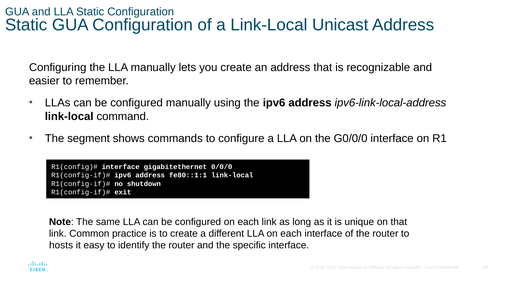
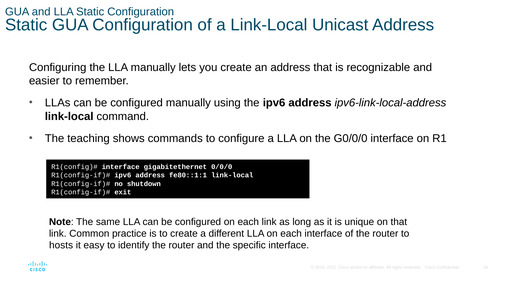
segment: segment -> teaching (89, 138)
